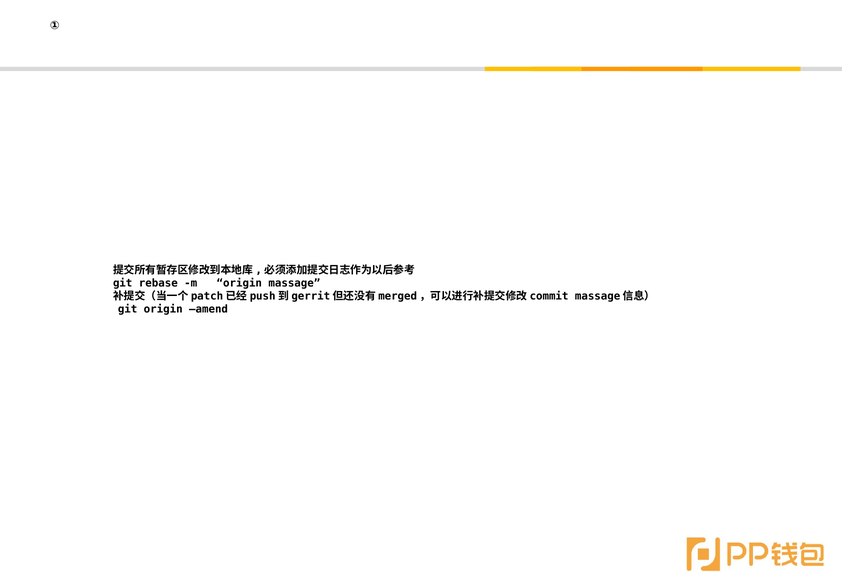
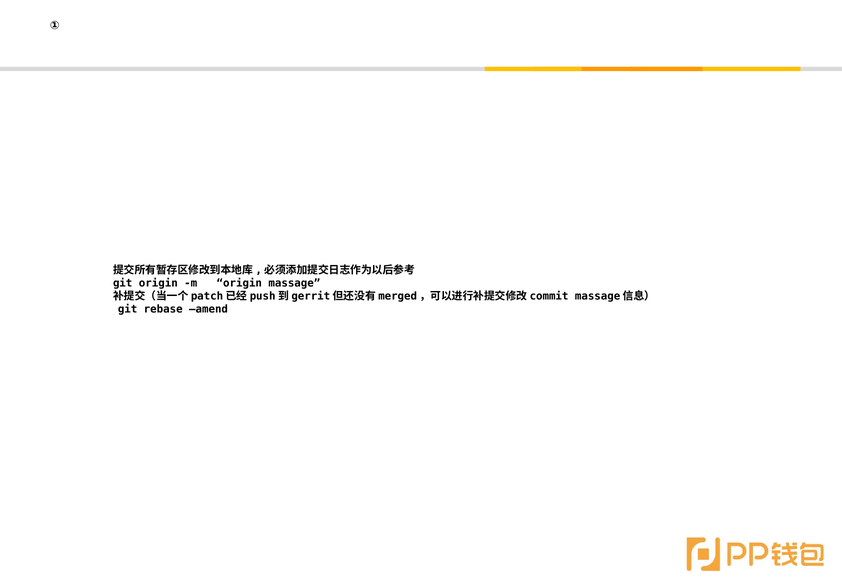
git rebase: rebase -> origin (158, 283)
git origin: origin -> rebase (163, 309)
